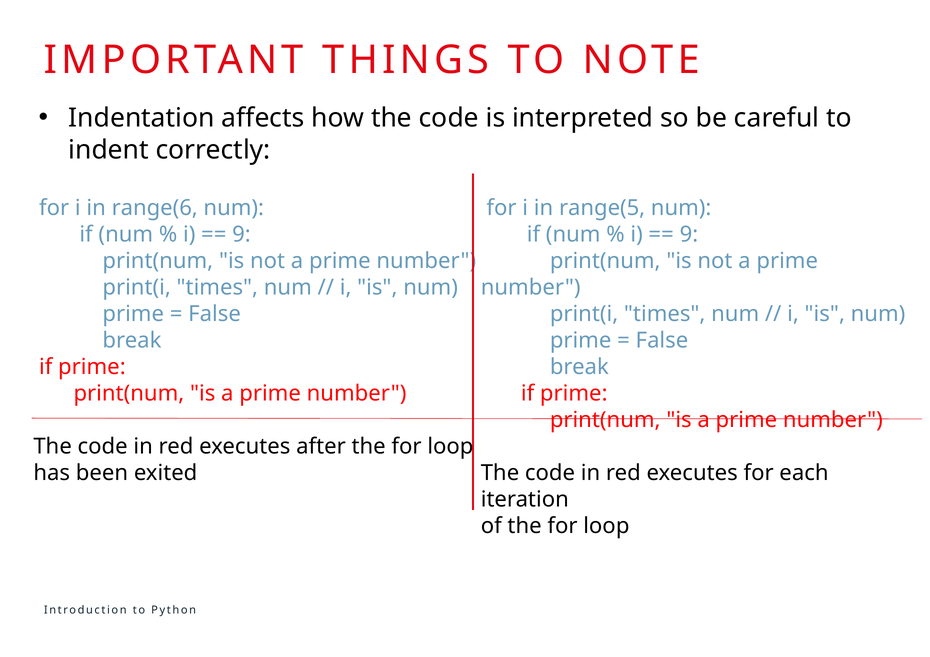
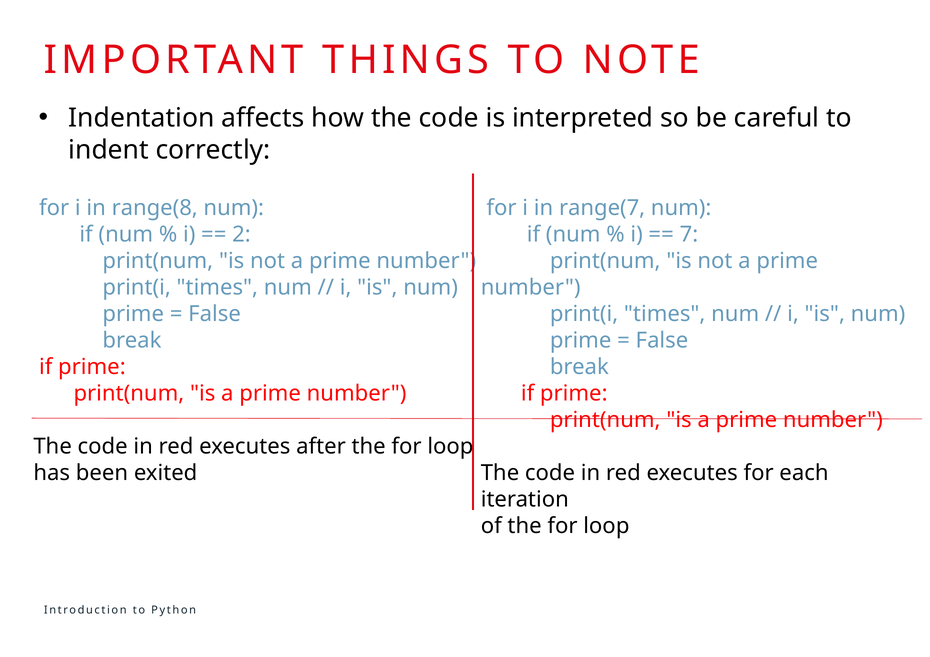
range(6: range(6 -> range(8 (155, 208)
range(5: range(5 -> range(7 (602, 208)
9: 9 -> 2 (242, 235)
9: 9 -> 7 (689, 235)
